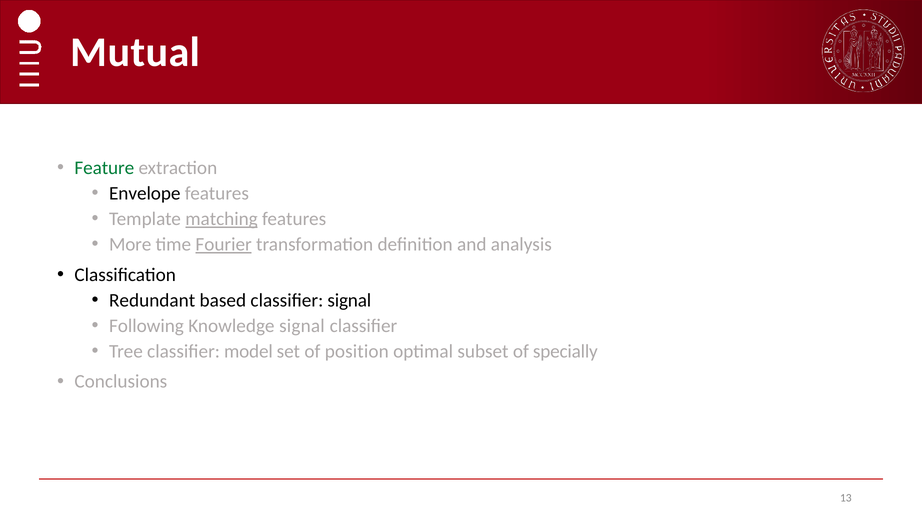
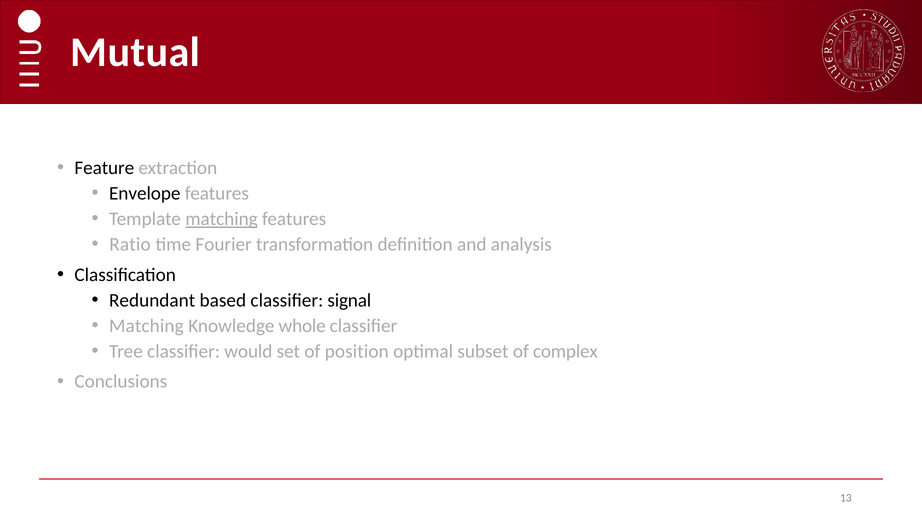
Feature colour: green -> black (104, 168)
More: More -> Ratio (130, 245)
Fourier underline: present -> none (224, 245)
Following: Following -> Matching (146, 326)
Knowledge signal: signal -> whole (302, 326)
model: model -> would (248, 352)
specially: specially -> complex (565, 352)
